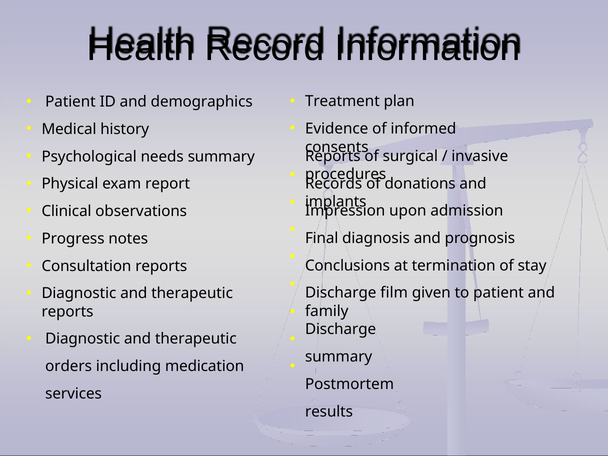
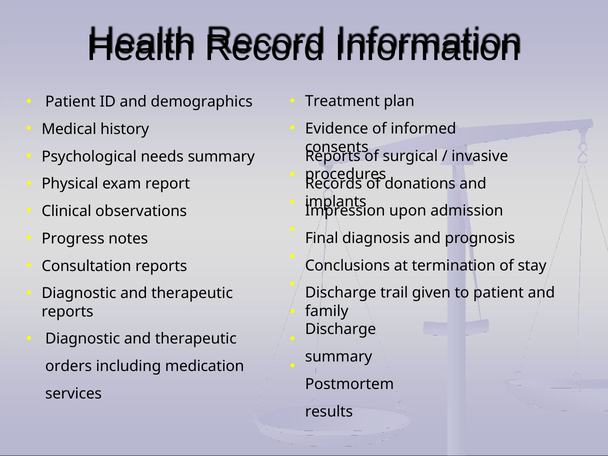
film: film -> trail (394, 293)
